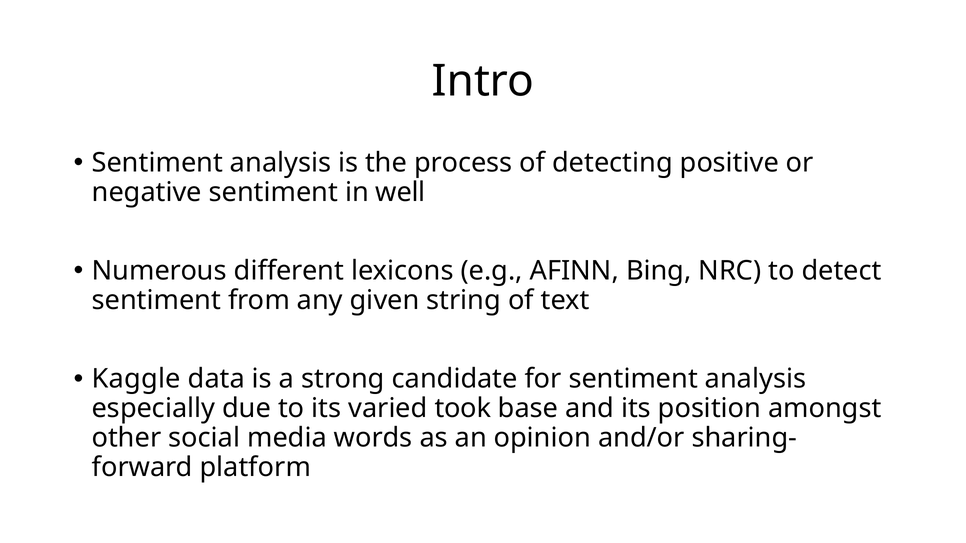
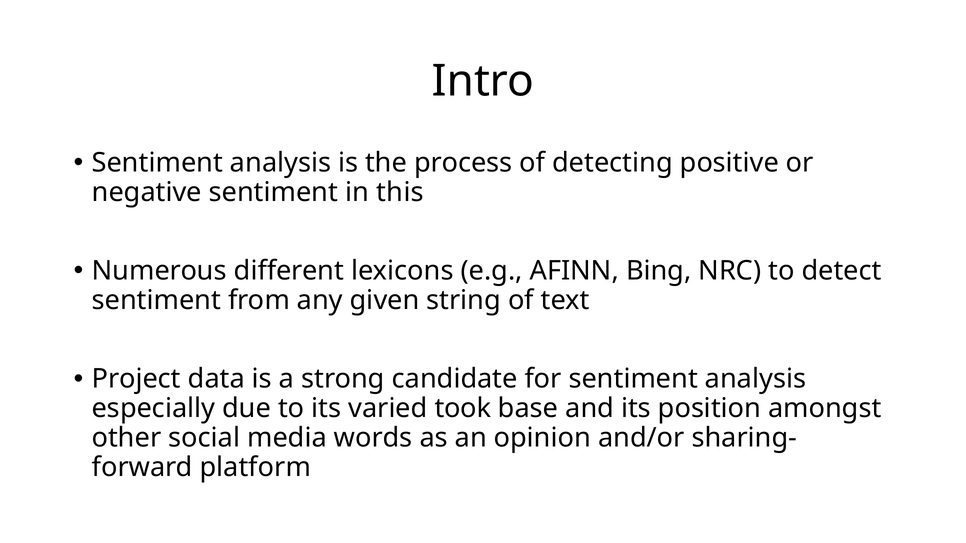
well: well -> this (400, 192)
Kaggle: Kaggle -> Project (136, 379)
